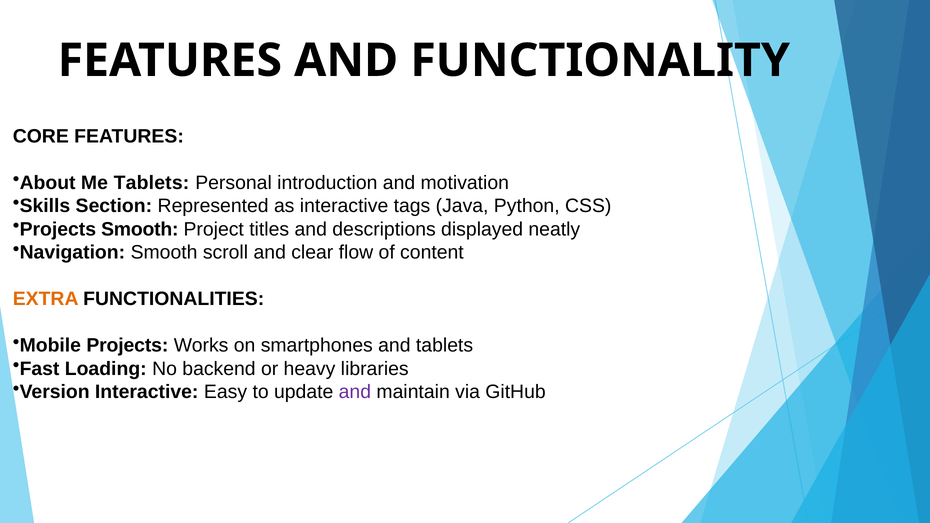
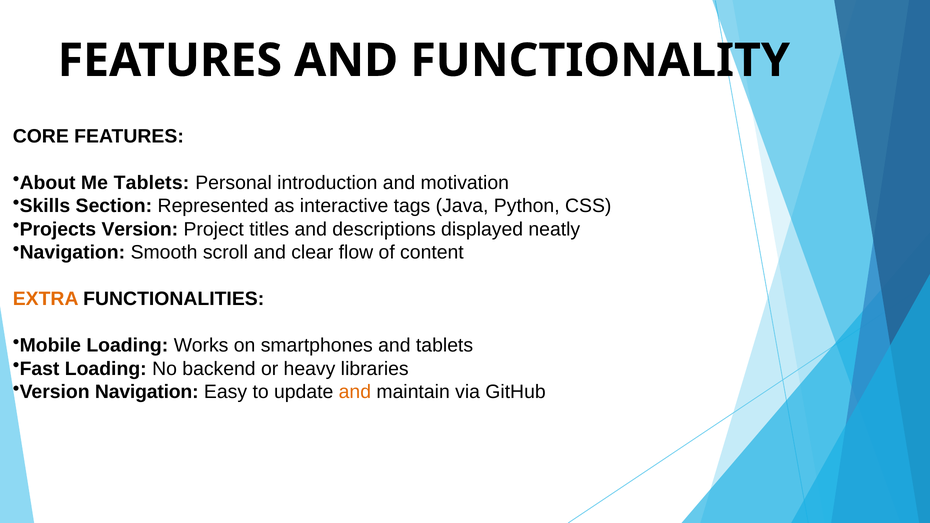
Projects Smooth: Smooth -> Version (140, 229)
Mobile Projects: Projects -> Loading (127, 345)
Version Interactive: Interactive -> Navigation (147, 392)
and colour: purple -> orange (355, 392)
